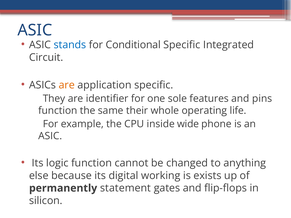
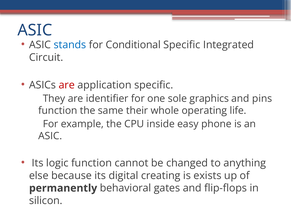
are colour: orange -> red (67, 85)
features: features -> graphics (209, 99)
wide: wide -> easy (188, 124)
working: working -> creating (161, 176)
statement: statement -> behavioral (126, 188)
